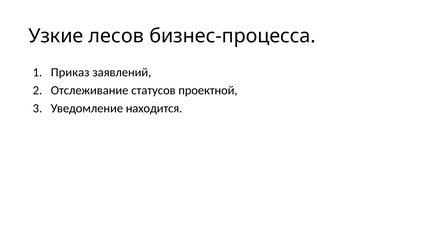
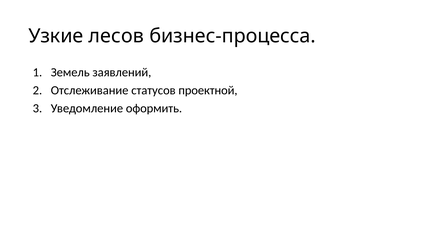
Приказ: Приказ -> Земель (70, 73)
находится: находится -> оформить (154, 109)
